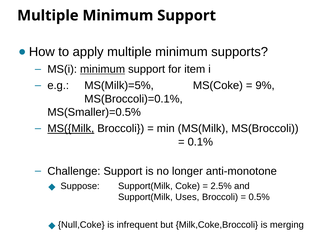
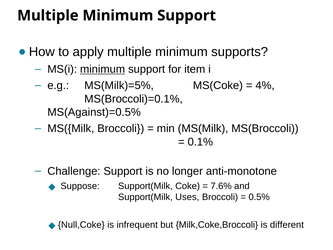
9%: 9% -> 4% (265, 85)
MS(Smaller)=0.5%: MS(Smaller)=0.5% -> MS(Against)=0.5% (94, 112)
MS({Milk underline: present -> none (71, 128)
2.5%: 2.5% -> 7.6% (221, 186)
merging: merging -> different (287, 225)
